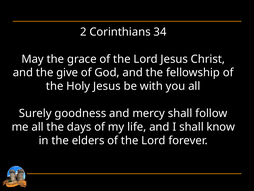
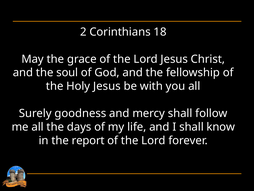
34: 34 -> 18 (160, 32)
give: give -> soul (67, 72)
elders: elders -> report (88, 140)
